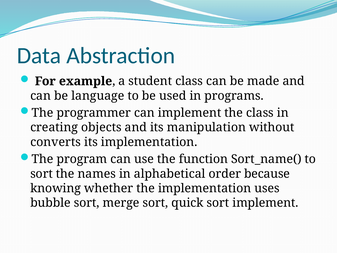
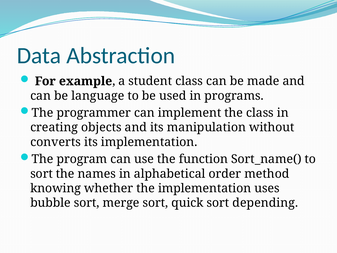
because: because -> method (267, 174)
sort implement: implement -> depending (265, 203)
